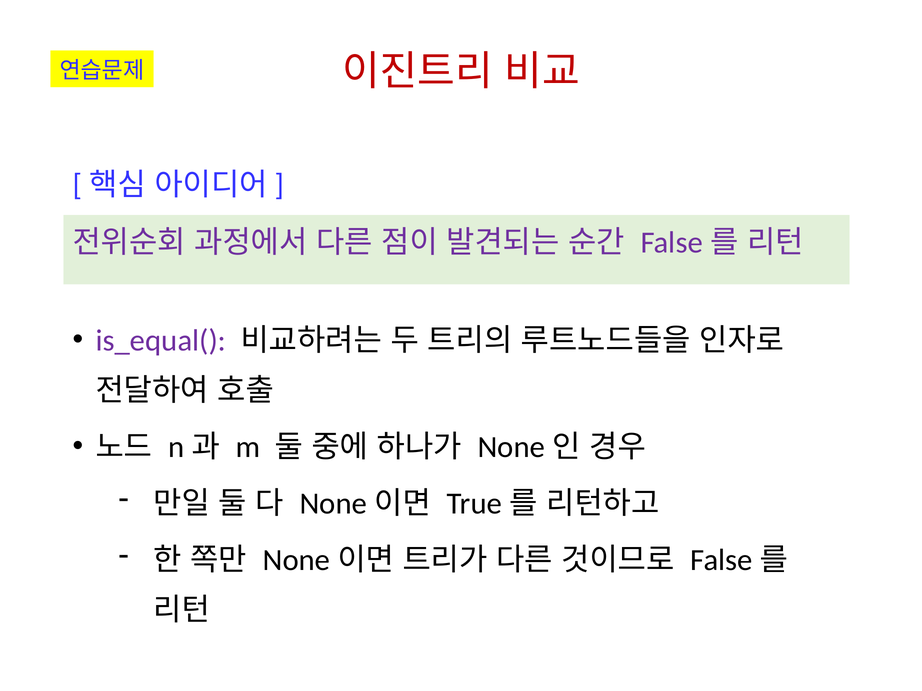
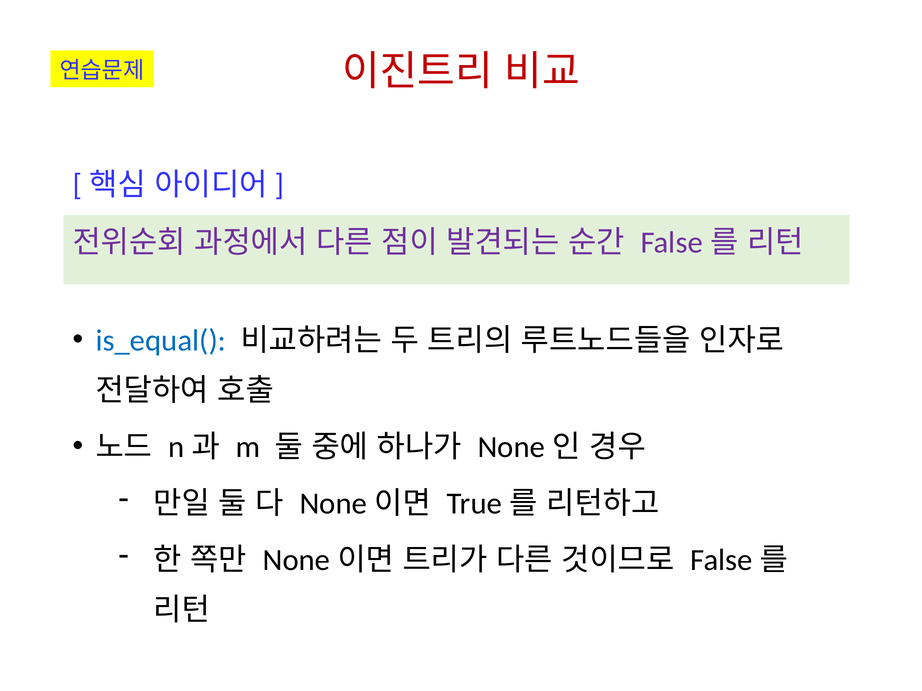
is_equal( colour: purple -> blue (161, 341)
